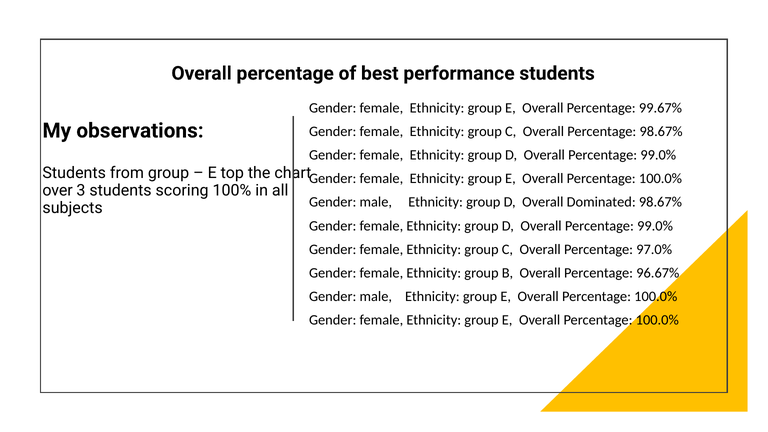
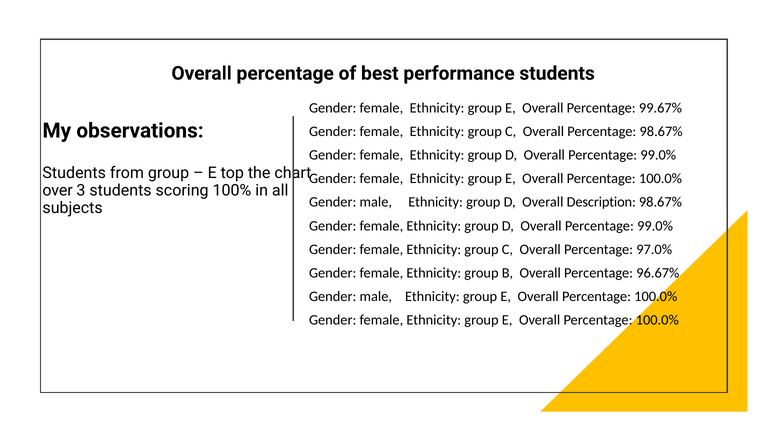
Dominated: Dominated -> Description (601, 202)
